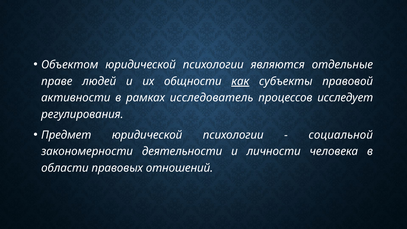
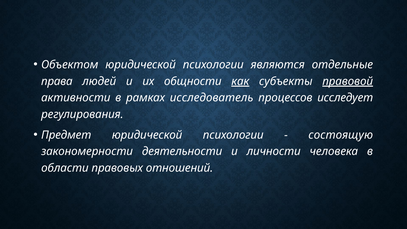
праве: праве -> права (57, 81)
правовой underline: none -> present (348, 81)
социальной: социальной -> состоящую (341, 135)
